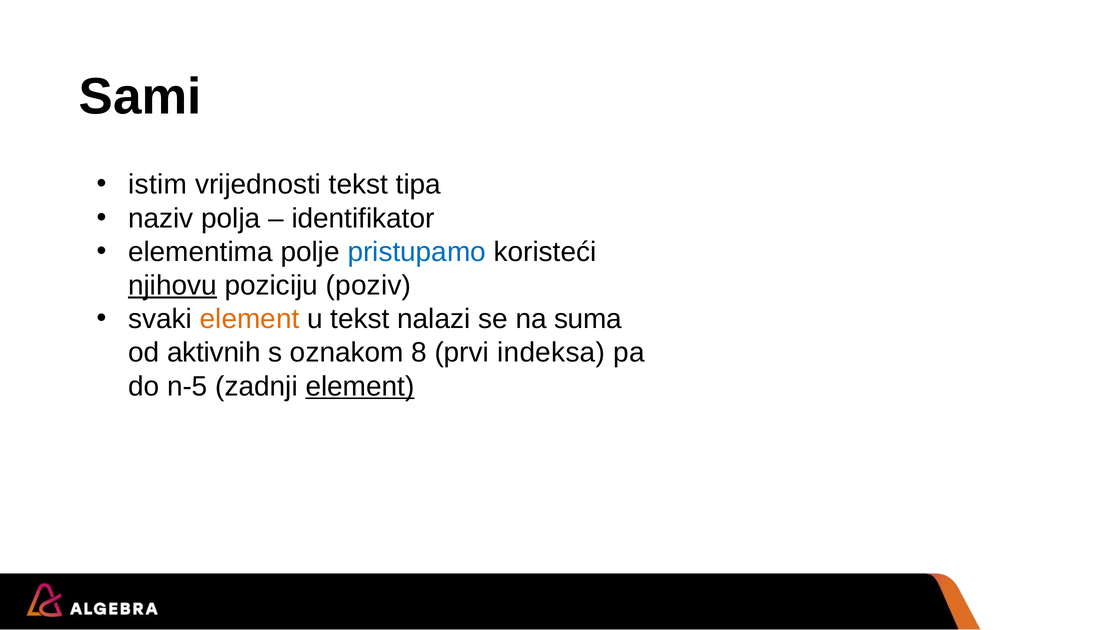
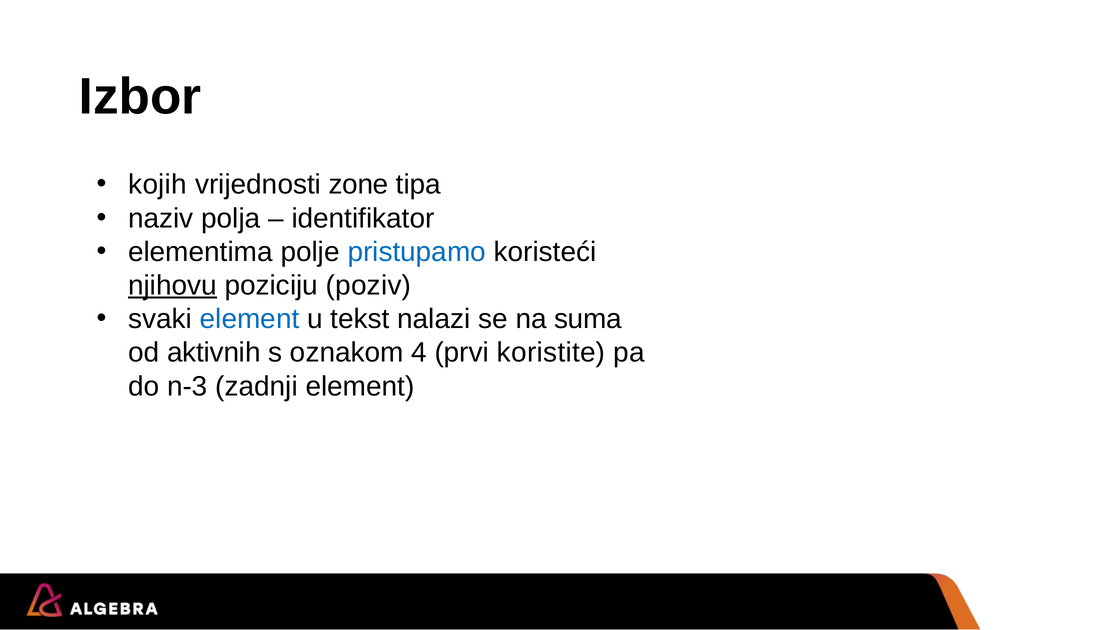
Sami: Sami -> Izbor (140, 97)
istim: istim -> kojih (158, 185)
vrijednosti tekst: tekst -> zone (359, 185)
element colour: orange -> blue (250, 319)
8: 8 -> 4 (419, 353)
indeksa: indeksa -> koristite (551, 353)
n-5: n-5 -> n-3 (187, 386)
element underline: present -> none (360, 386)
